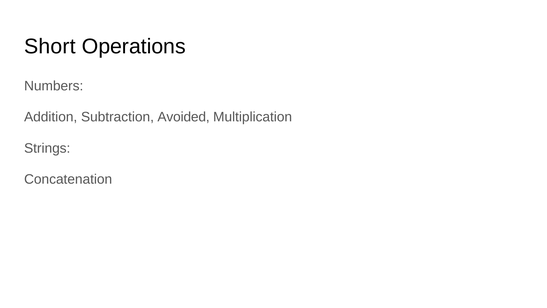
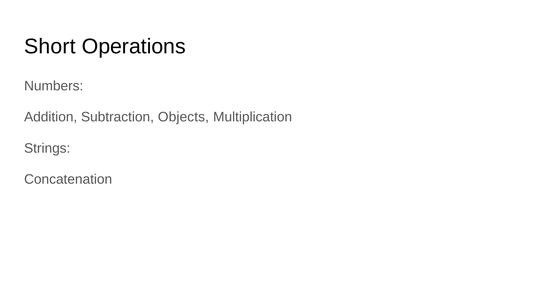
Avoided: Avoided -> Objects (183, 117)
